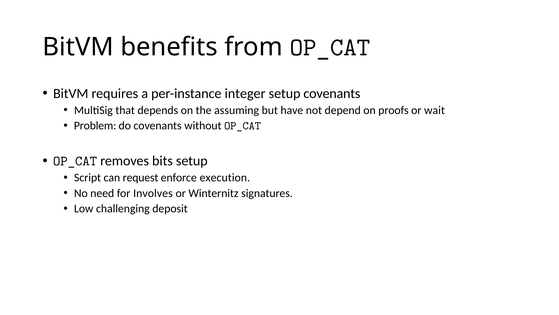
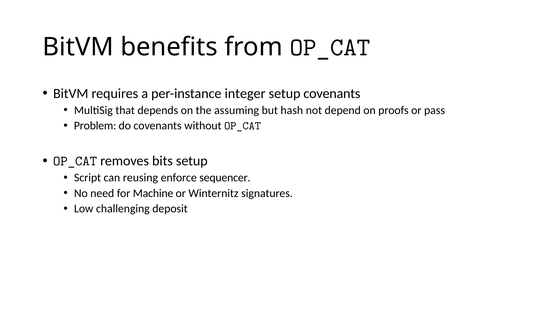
have: have -> hash (292, 110)
wait: wait -> pass (435, 110)
request: request -> reusing (140, 177)
execution: execution -> sequencer (225, 177)
Involves: Involves -> Machine (153, 193)
